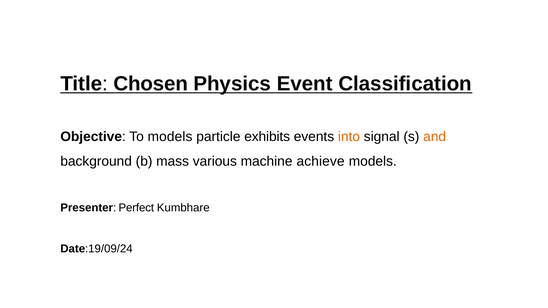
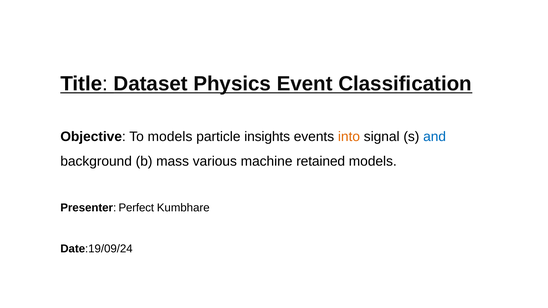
Chosen: Chosen -> Dataset (151, 84)
exhibits: exhibits -> insights (267, 137)
and colour: orange -> blue (435, 137)
achieve: achieve -> retained (321, 161)
